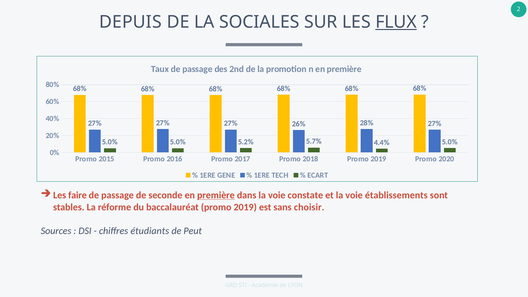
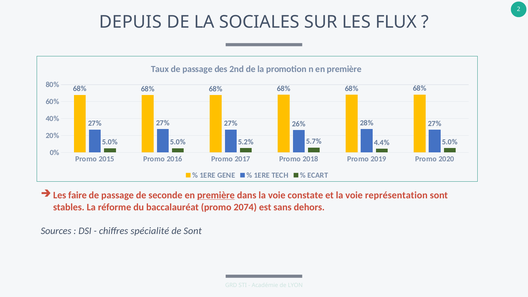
FLUX underline: present -> none (396, 22)
établissements: établissements -> représentation (396, 195)
baccalauréat promo 2019: 2019 -> 2074 (245, 207)
choisir: choisir -> dehors (309, 207)
étudiants: étudiants -> spécialité (150, 231)
de Peut: Peut -> Sont (193, 231)
